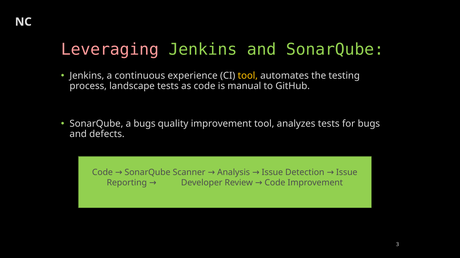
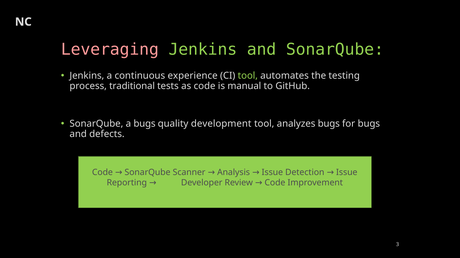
tool colour: yellow -> light green (248, 76)
landscape: landscape -> traditional (132, 86)
quality improvement: improvement -> development (221, 124)
analyzes tests: tests -> bugs (329, 124)
